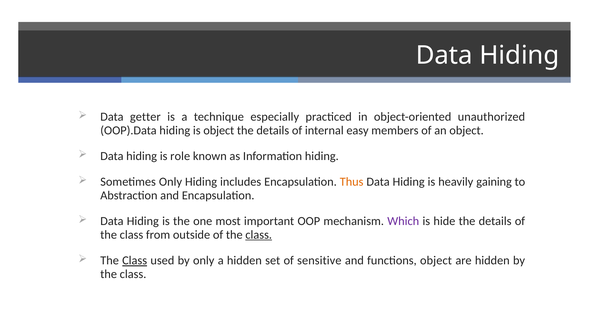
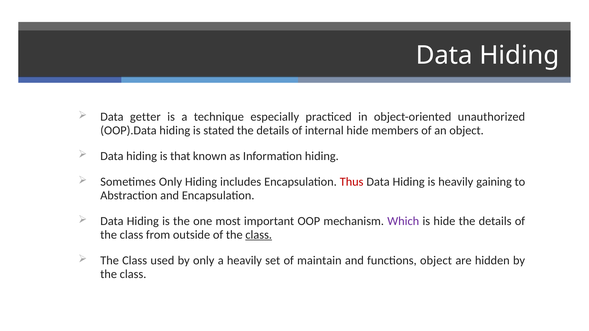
is object: object -> stated (219, 130)
internal easy: easy -> hide (357, 130)
role: role -> that (180, 156)
Thus colour: orange -> red (352, 182)
Class underline: present -> none (135, 261)
a hidden: hidden -> heavily (244, 261)
sensitive: sensitive -> maintain (319, 261)
